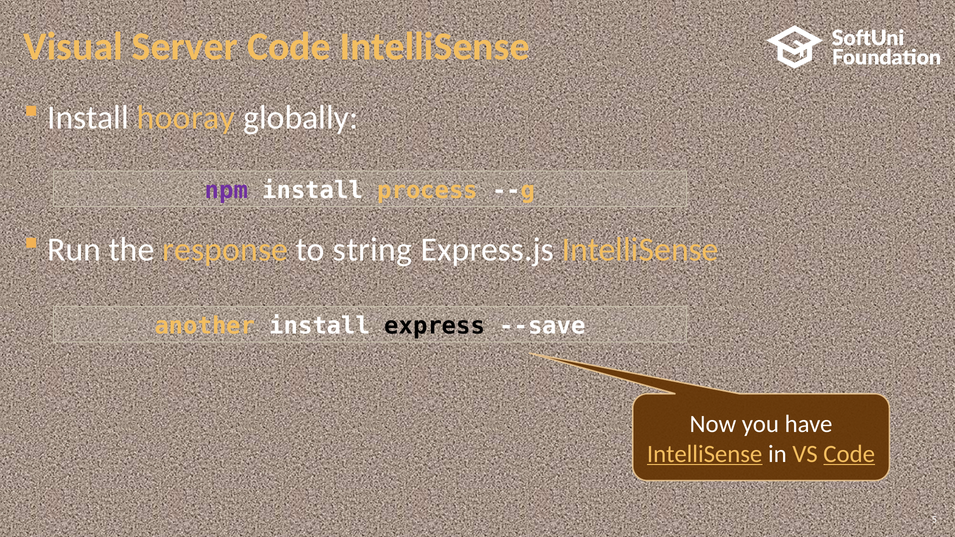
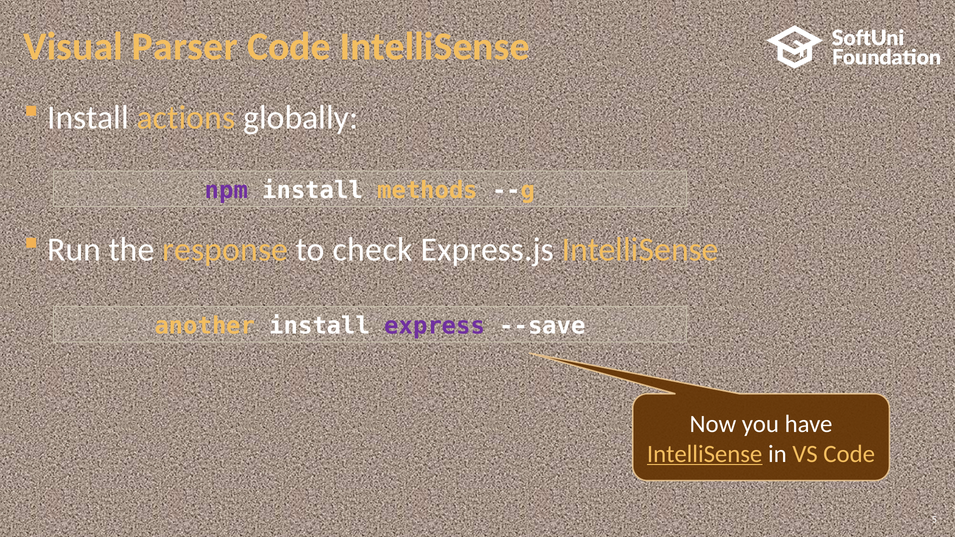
Server: Server -> Parser (185, 46)
hooray: hooray -> actions (186, 118)
process: process -> methods (428, 191)
string: string -> check (373, 250)
express colour: black -> purple (435, 326)
Code underline: present -> none (849, 454)
